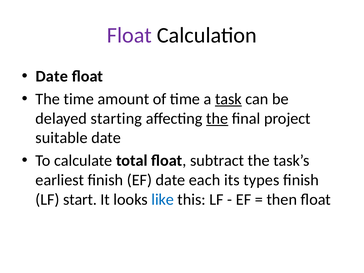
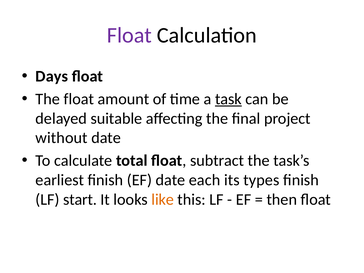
Date: Date -> Days (52, 76)
The time: time -> float (79, 99)
starting: starting -> suitable (116, 118)
the underline: present -> none (217, 118)
suitable: suitable -> without (62, 138)
like colour: blue -> orange (163, 199)
